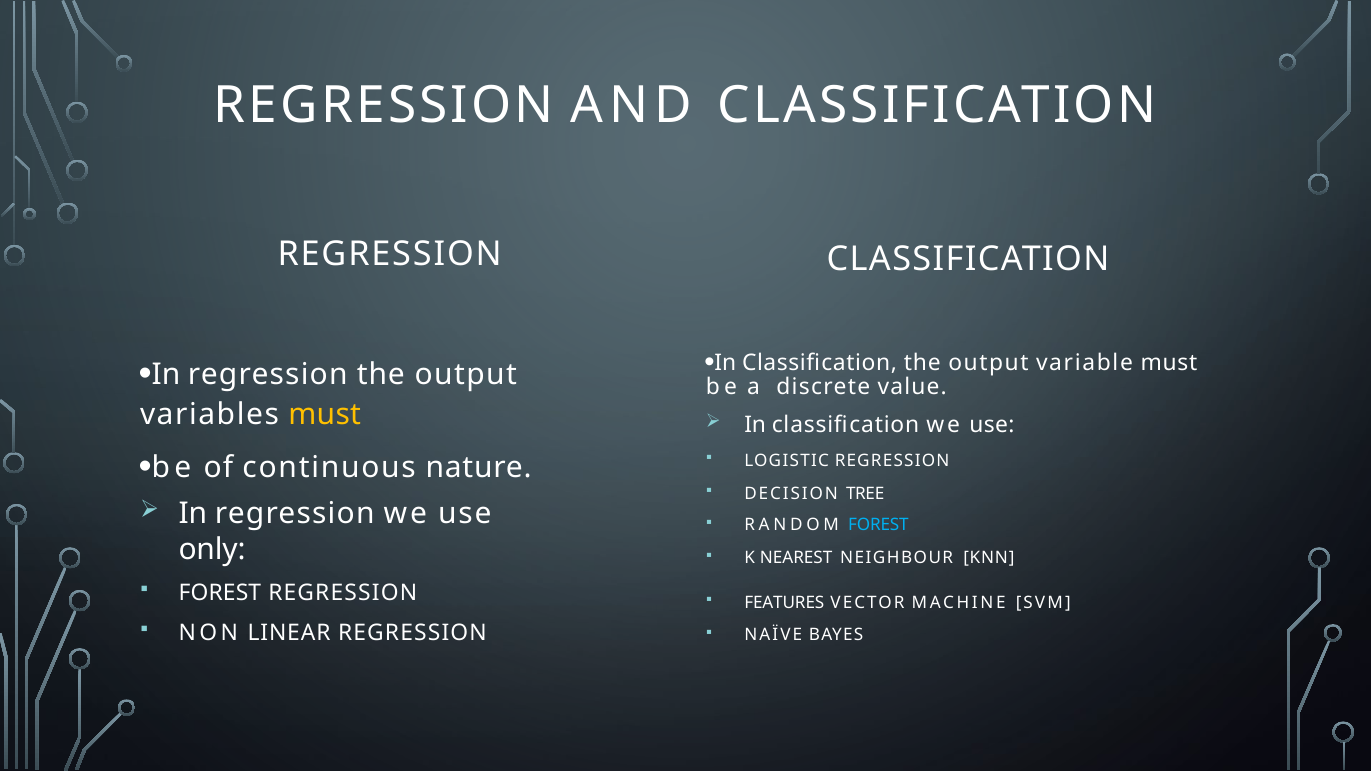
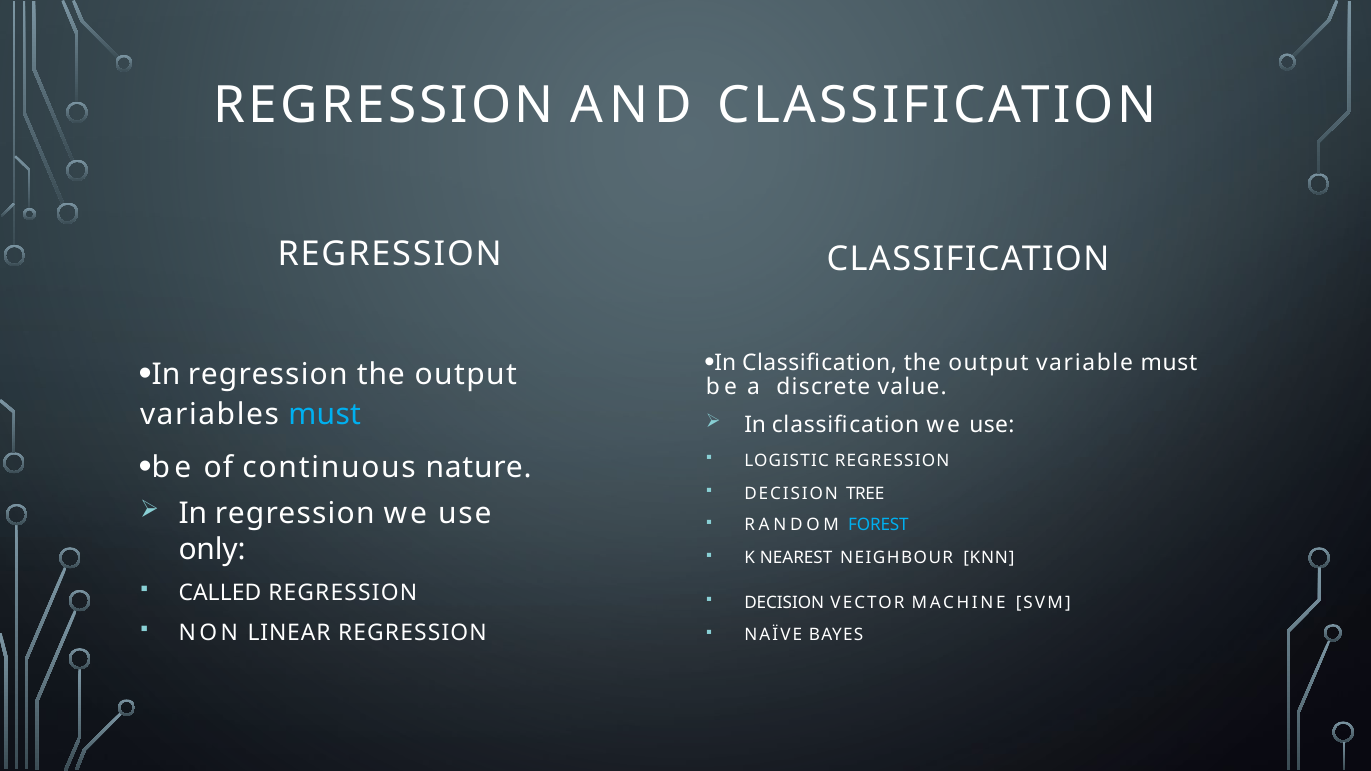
must colour: yellow -> light blue (325, 414)
FOREST: FOREST -> CALLED (220, 593)
FEATURES: FEATURES -> DECISION (784, 603)
